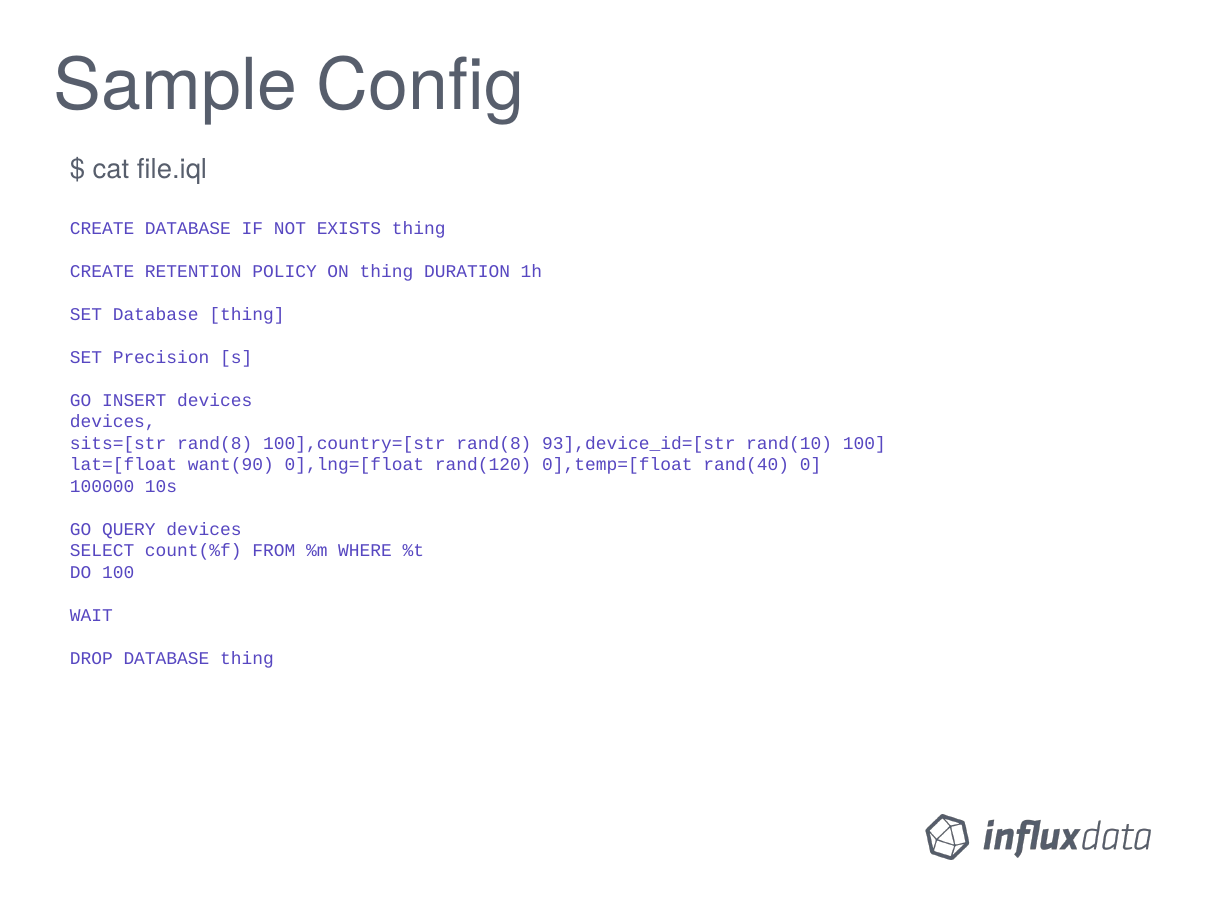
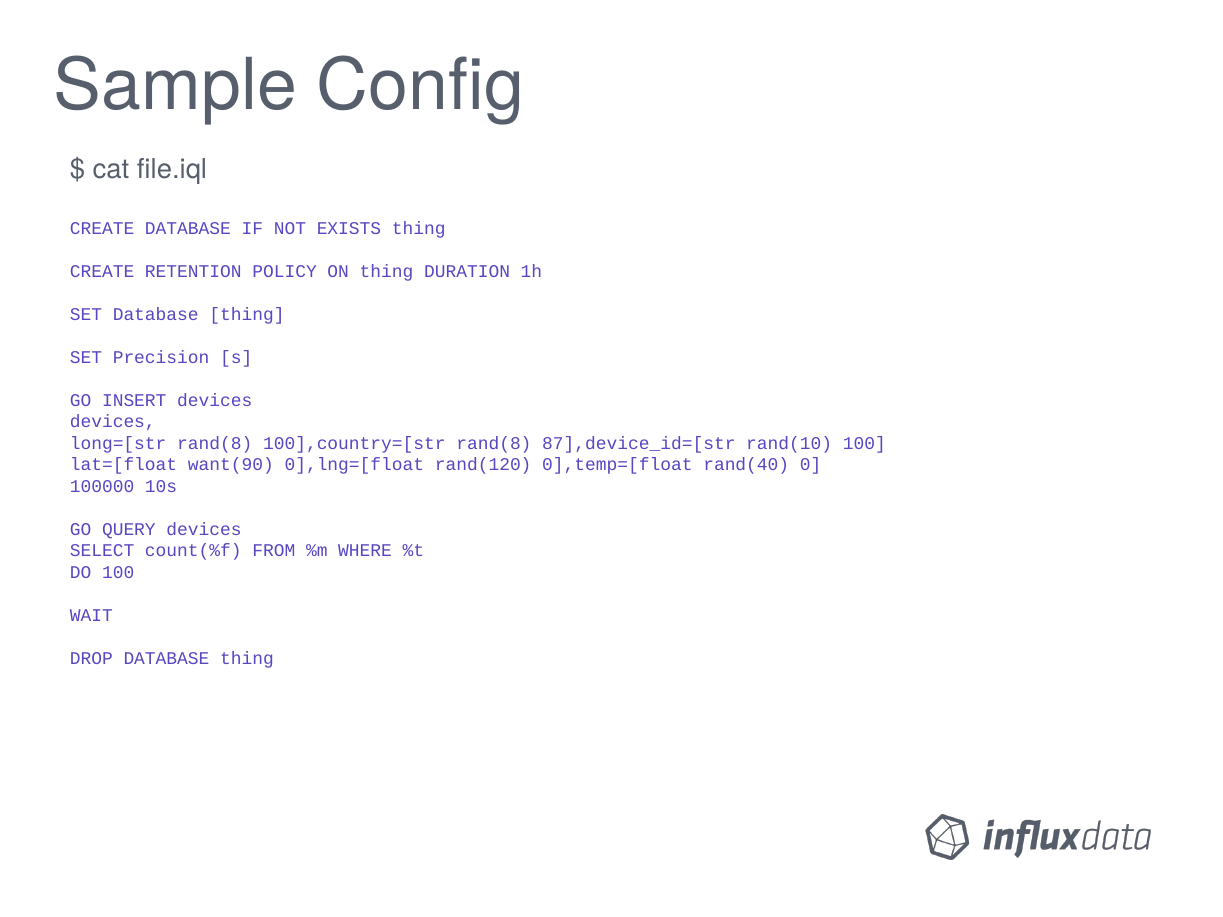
sits=[str: sits=[str -> long=[str (118, 444)
93],device_id=[str: 93],device_id=[str -> 87],device_id=[str (639, 444)
